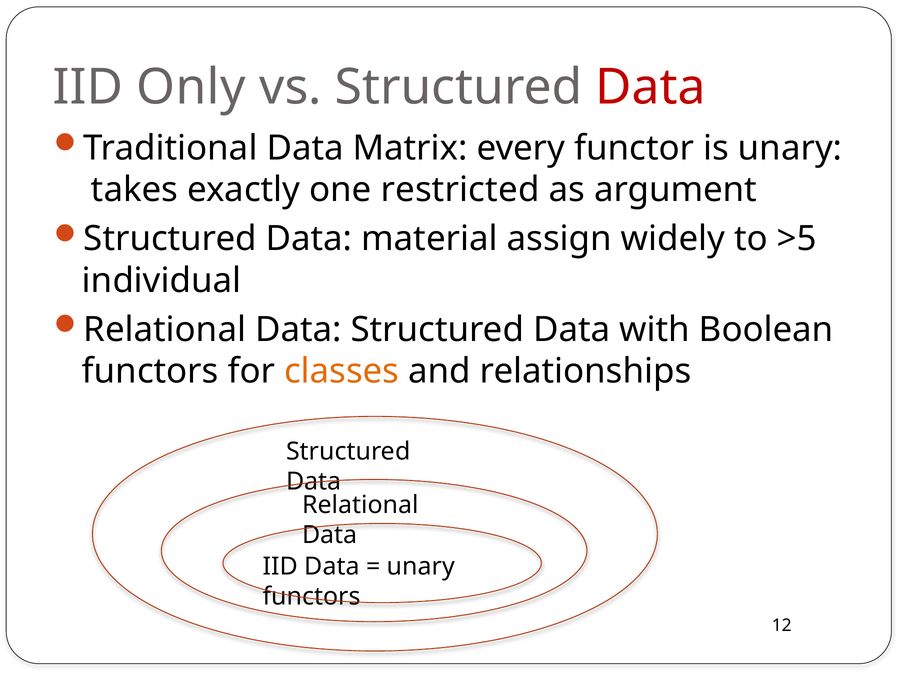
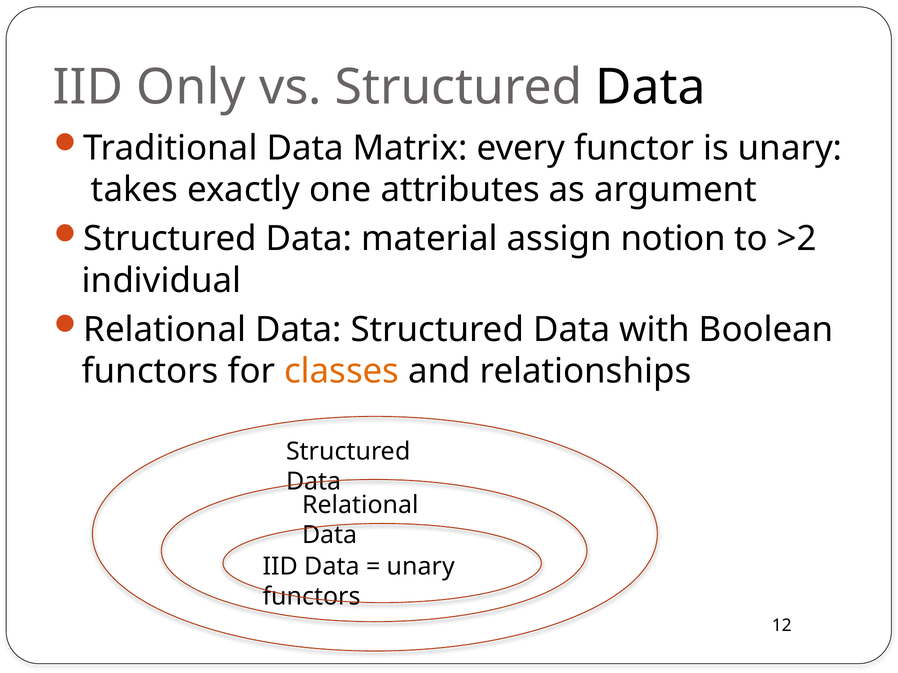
Data colour: red -> black (650, 87)
restricted: restricted -> attributes (460, 190)
widely: widely -> notion (673, 239)
>5: >5 -> >2 (797, 239)
